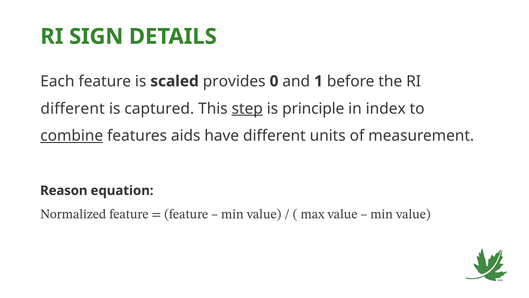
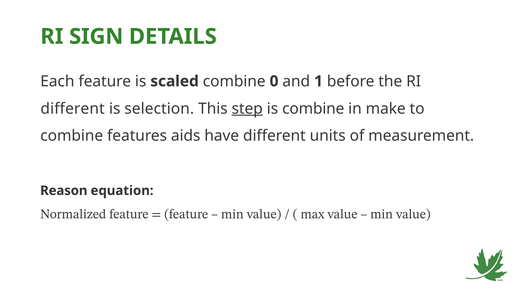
scaled provides: provides -> combine (234, 81)
captured: captured -> selection (159, 108)
is principle: principle -> combine (313, 108)
index: index -> make (386, 108)
combine underline: present -> none (72, 136)
